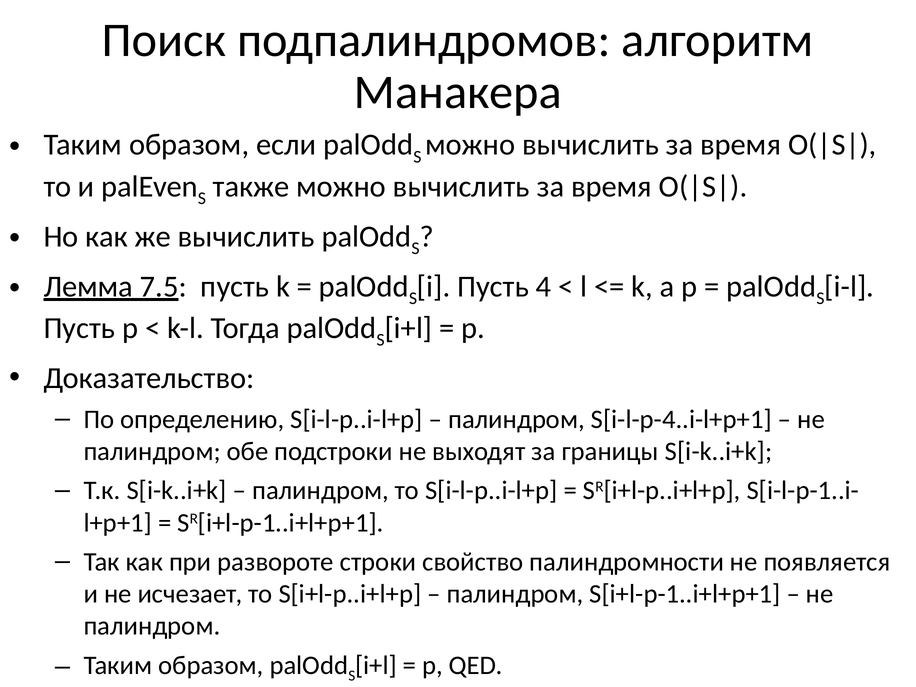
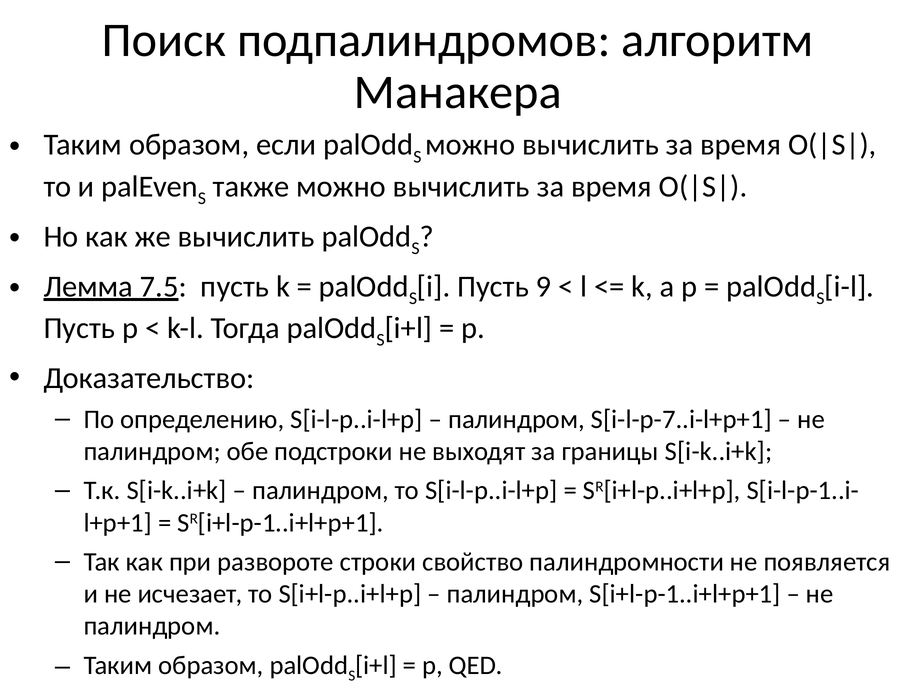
4: 4 -> 9 (544, 287)
S[i-l-p-4..i-l+p+1: S[i-l-p-4..i-l+p+1 -> S[i-l-p-7..i-l+p+1 (681, 419)
